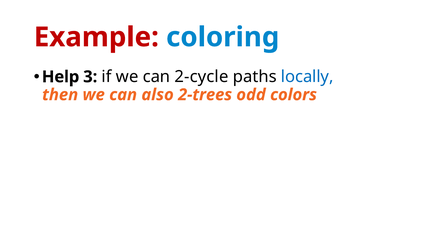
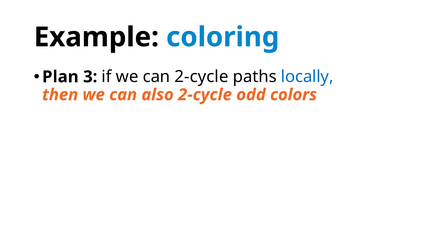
Example colour: red -> black (96, 37)
Help: Help -> Plan (60, 77)
also 2-trees: 2-trees -> 2-cycle (205, 95)
